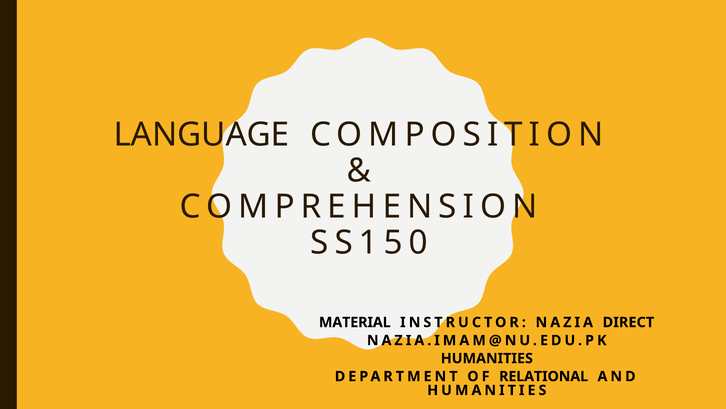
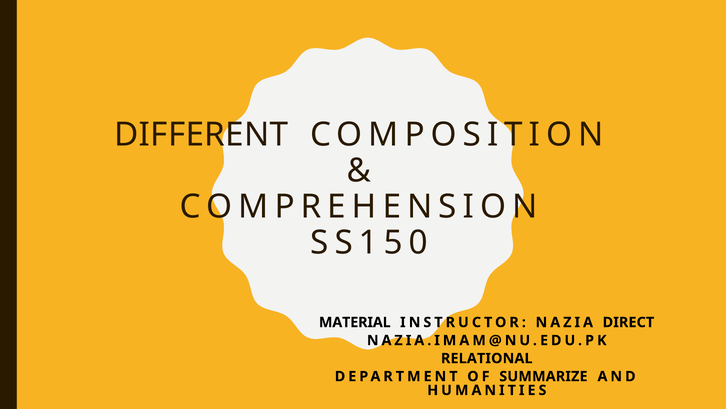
LANGUAGE: LANGUAGE -> DIFFERENT (201, 134)
HUMANITIES: HUMANITIES -> RELATIONAL (487, 358)
RELATIONAL: RELATIONAL -> SUMMARIZE (543, 376)
